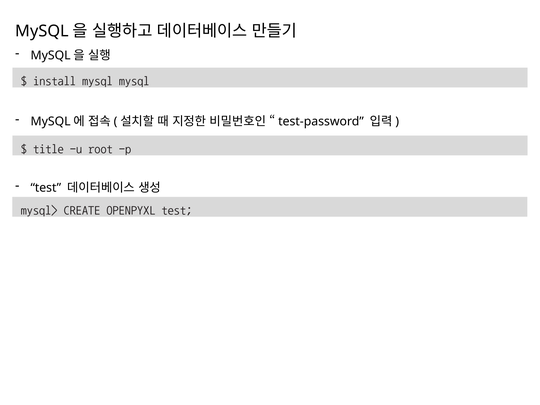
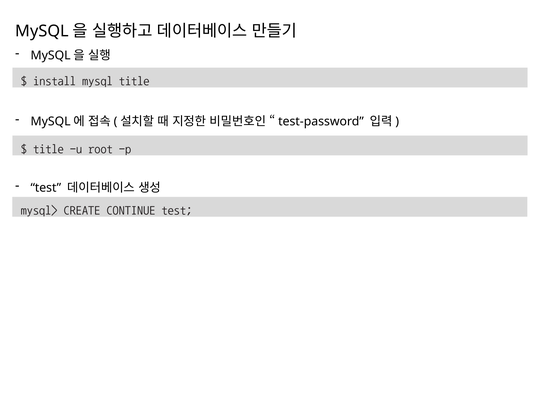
mysql mysql: mysql -> title (134, 81)
OPENPYXL: OPENPYXL -> CONTINUE (131, 210)
